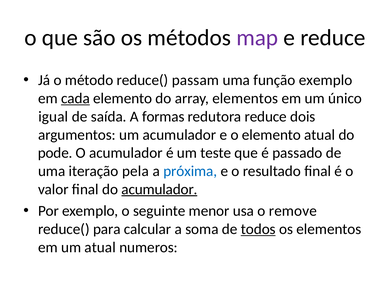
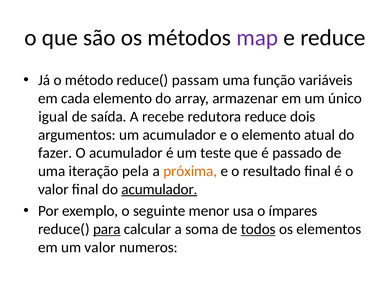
função exemplo: exemplo -> variáveis (326, 80)
cada underline: present -> none (75, 99)
array elementos: elementos -> armazenar (245, 99)
formas: formas -> recebe (163, 117)
pode: pode -> fazer (55, 153)
próxima colour: blue -> orange (190, 171)
remove: remove -> ímpares (293, 211)
para underline: none -> present (107, 230)
um atual: atual -> valor (100, 248)
